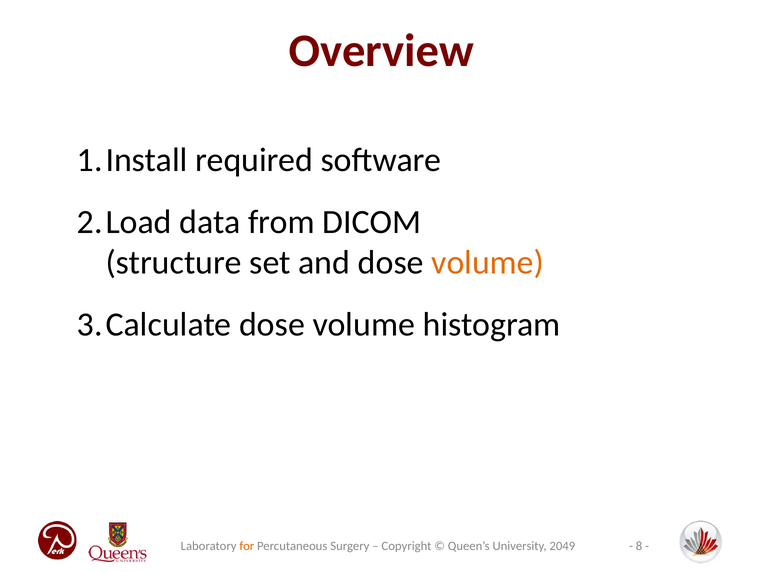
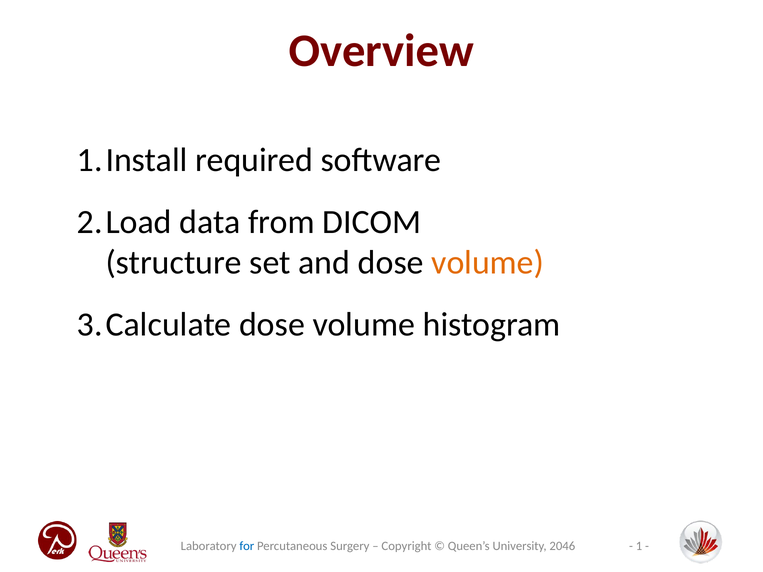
8: 8 -> 1 (639, 546)
for colour: orange -> blue (247, 546)
2049: 2049 -> 2046 (562, 546)
